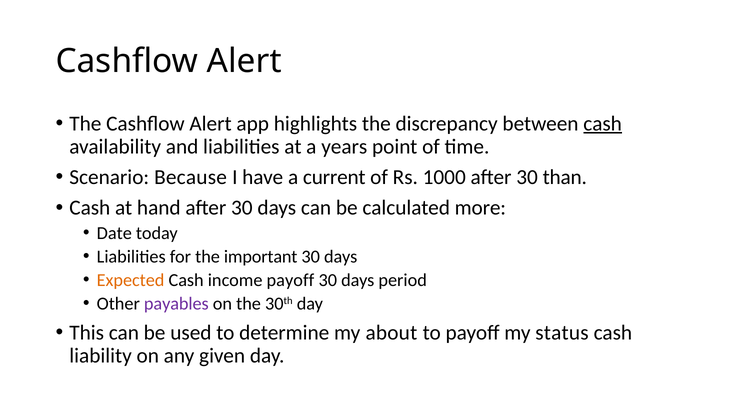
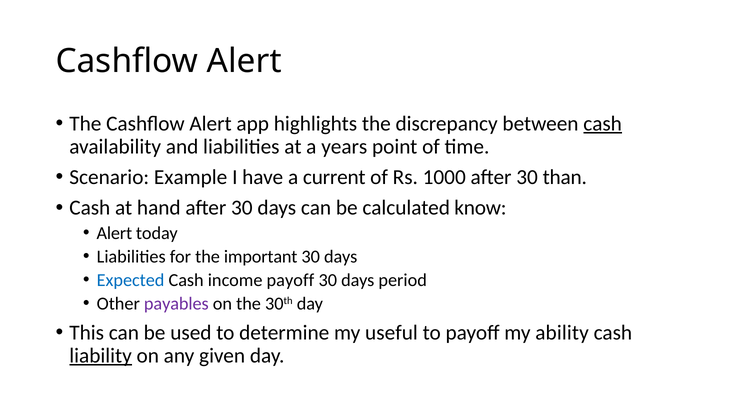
Because: Because -> Example (191, 177)
more: more -> know (480, 208)
Date: Date -> Alert (114, 233)
Expected colour: orange -> blue (131, 280)
about: about -> useful (391, 332)
status: status -> ability (562, 332)
liability underline: none -> present (101, 355)
